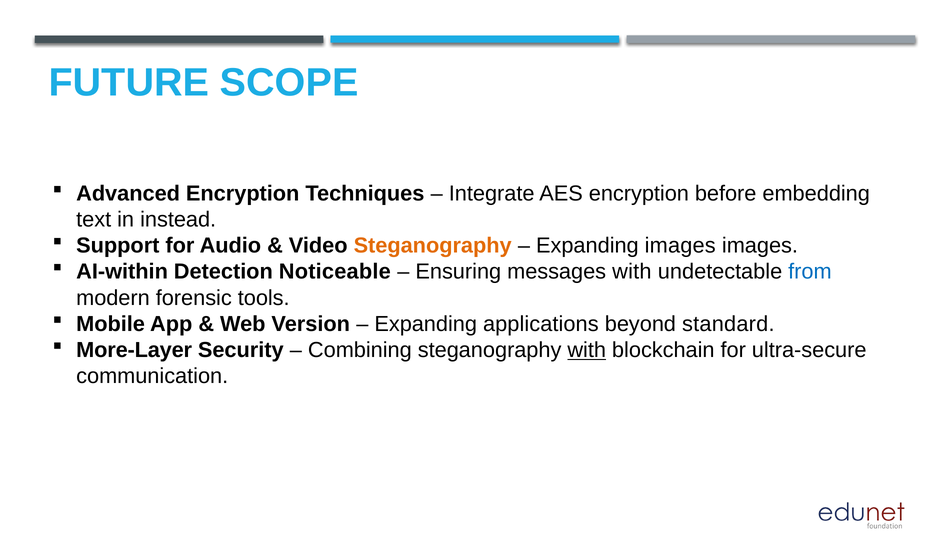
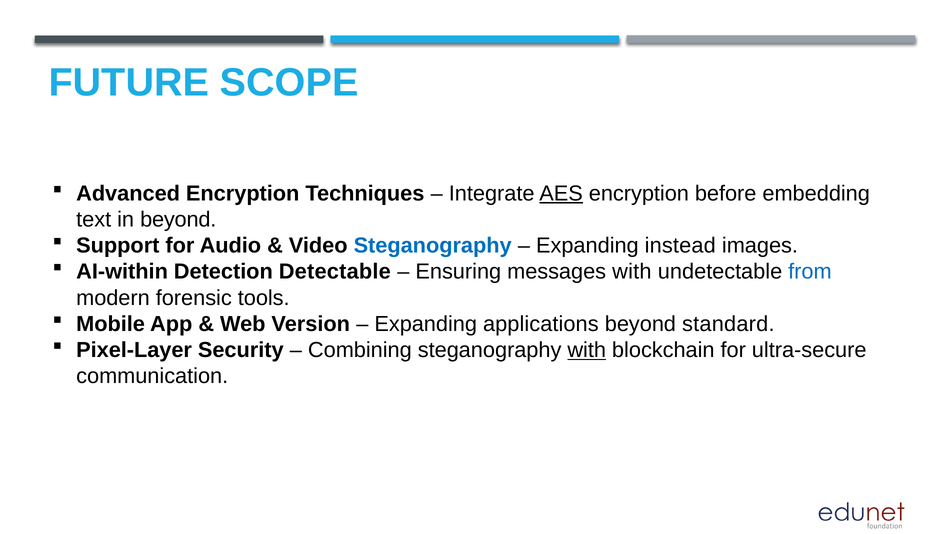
AES underline: none -> present (561, 194)
in instead: instead -> beyond (178, 220)
Steganography colour: orange -> blue (433, 246)
Expanding images: images -> instead (680, 246)
Noticeable: Noticeable -> Detectable (335, 272)
More-Layer: More-Layer -> Pixel-Layer (134, 350)
